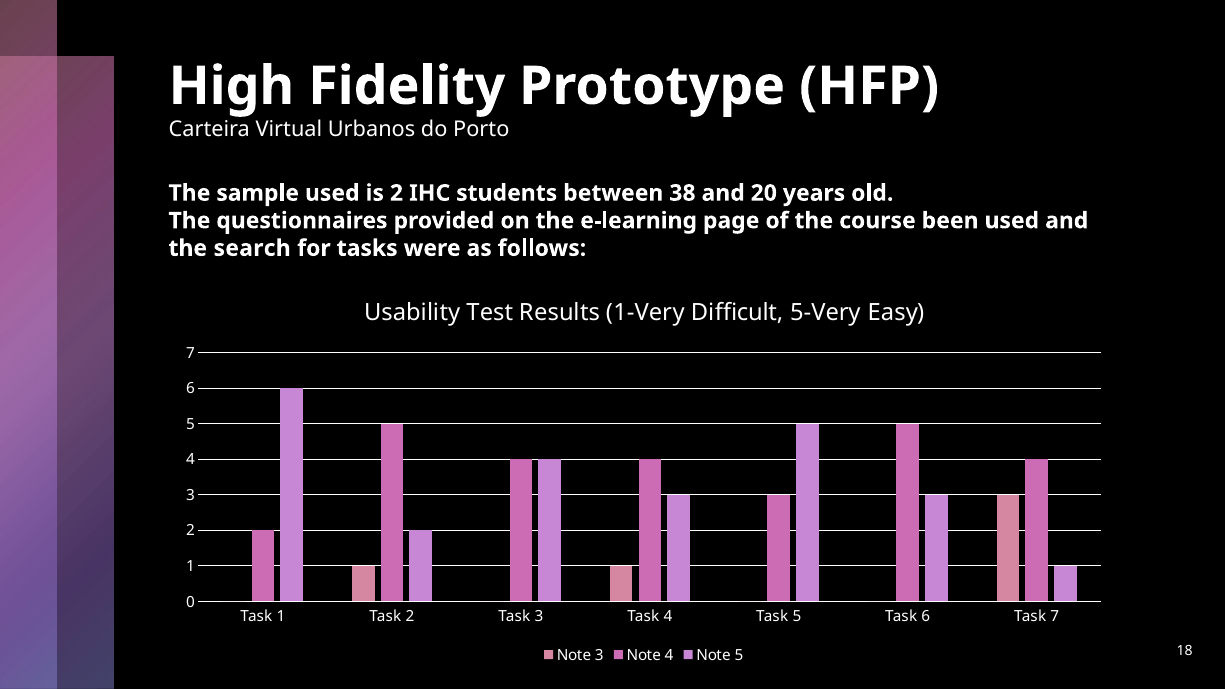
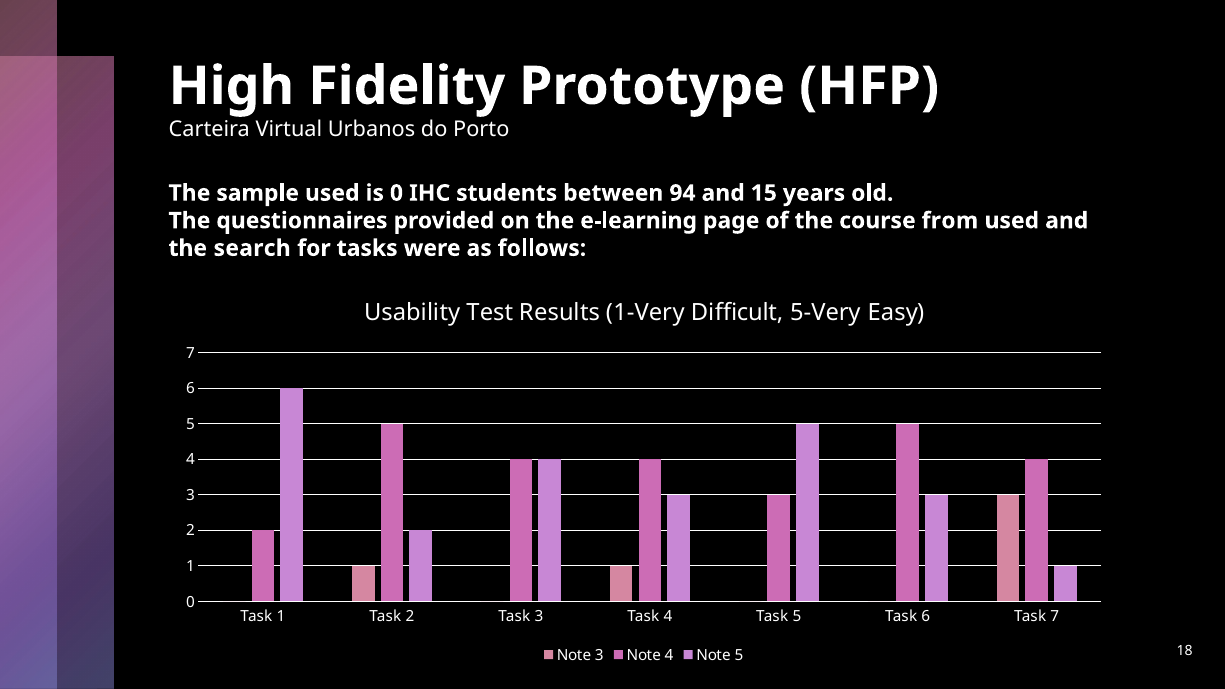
is 2: 2 -> 0 (396, 193)
38: 38 -> 94 (682, 193)
20: 20 -> 15 (764, 193)
been: been -> from (950, 221)
